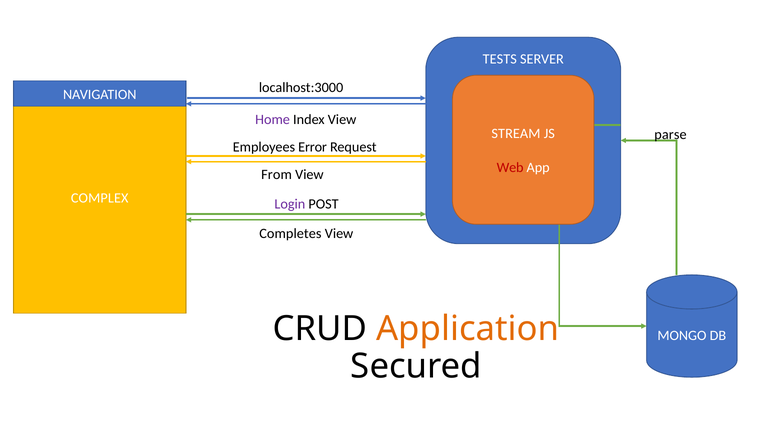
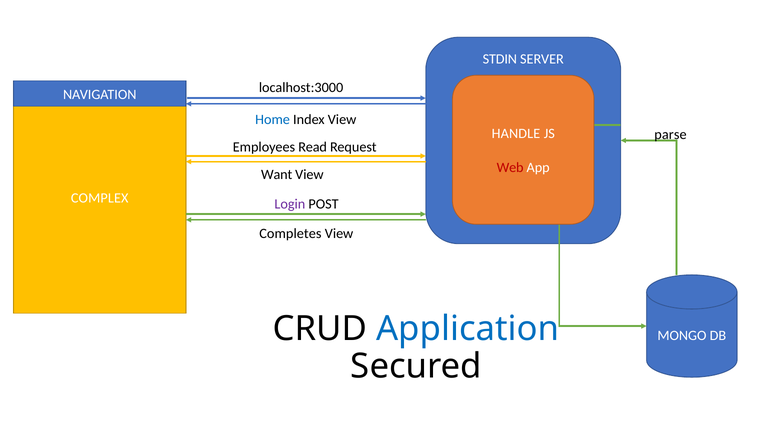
TESTS: TESTS -> STDIN (500, 59)
Home colour: purple -> blue (273, 120)
STREAM: STREAM -> HANDLE (516, 134)
Error: Error -> Read (313, 147)
From: From -> Want (277, 175)
Application colour: orange -> blue (468, 329)
